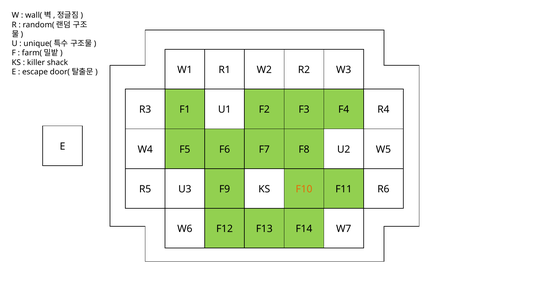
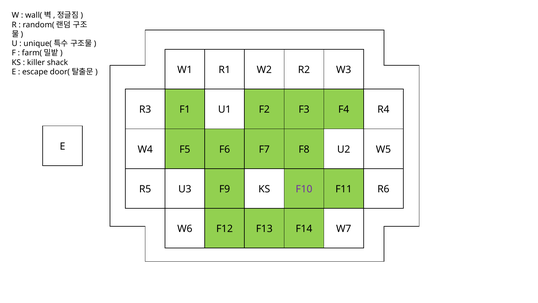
F10 colour: orange -> purple (304, 189)
